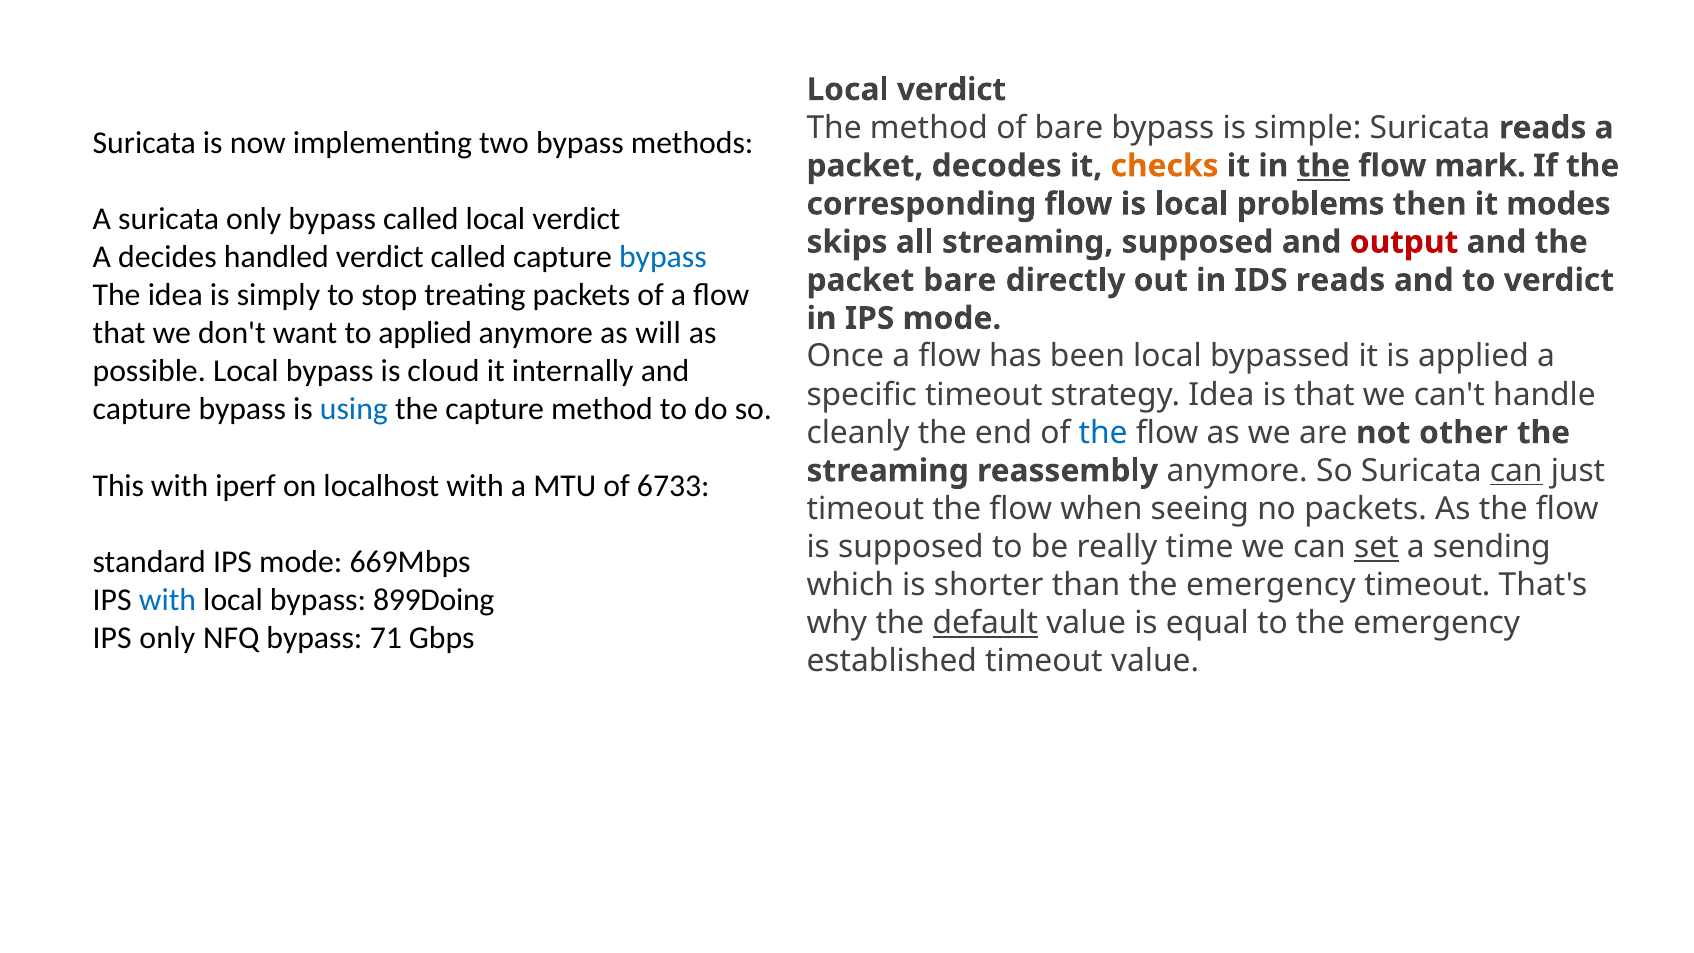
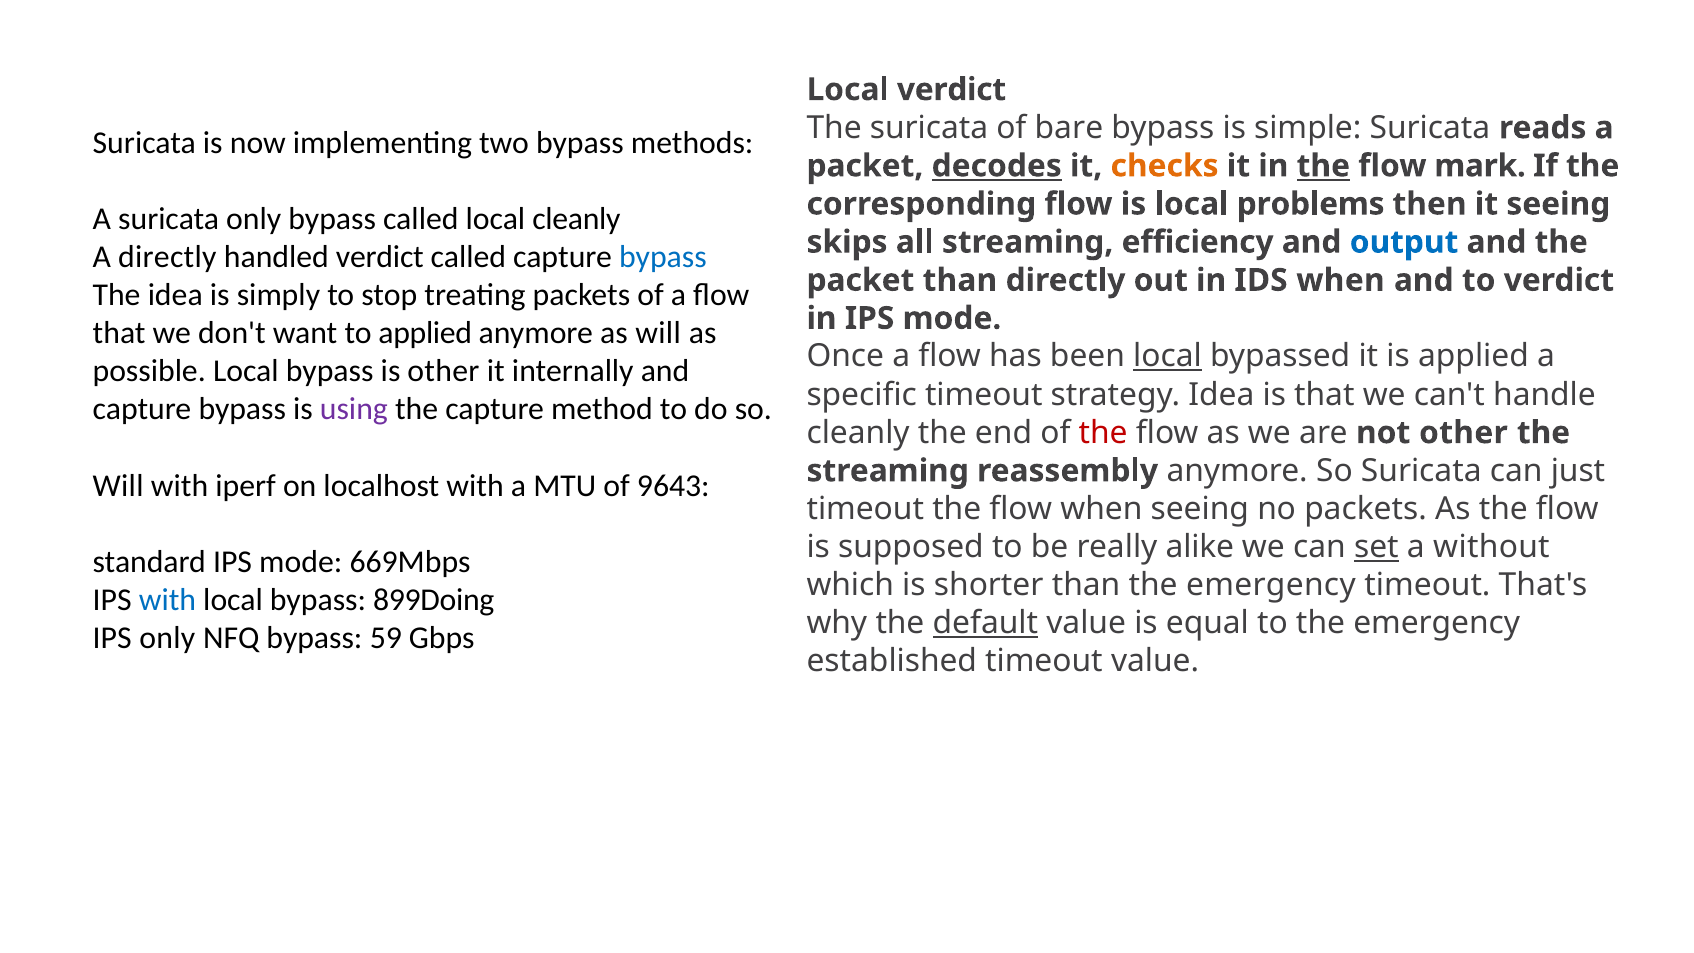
The method: method -> suricata (929, 128)
decodes underline: none -> present (997, 166)
it modes: modes -> seeing (1558, 204)
called local verdict: verdict -> cleanly (576, 219)
streaming supposed: supposed -> efficiency (1198, 242)
output colour: red -> blue (1404, 242)
A decides: decides -> directly (167, 257)
packet bare: bare -> than (960, 280)
IDS reads: reads -> when (1341, 280)
local underline: none -> present (1168, 356)
is cloud: cloud -> other (443, 371)
using colour: blue -> purple (354, 409)
the colour: blue -> red (1103, 433)
can underline: present -> none (1516, 471)
This: This -> Will (118, 486)
6733: 6733 -> 9643 (673, 486)
time: time -> alike (1200, 547)
sending: sending -> without (1491, 547)
71: 71 -> 59 (386, 638)
